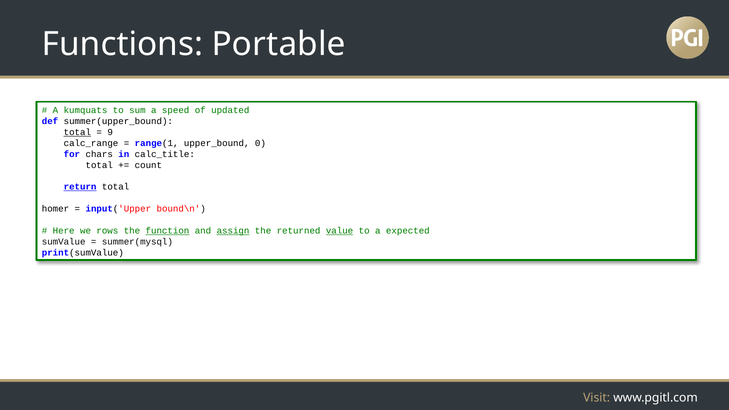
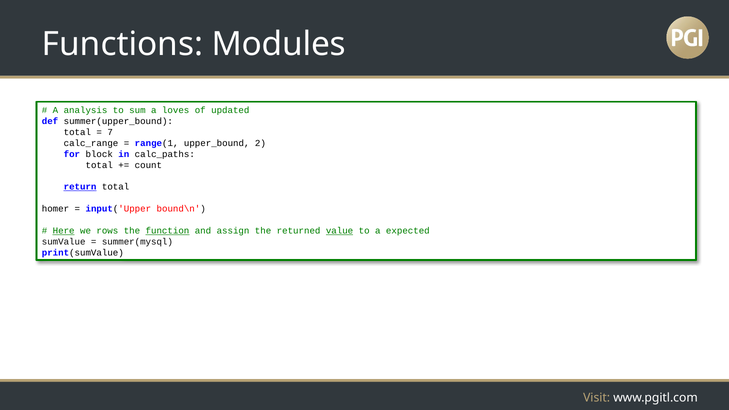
Portable: Portable -> Modules (279, 44)
kumquats: kumquats -> analysis (86, 110)
speed: speed -> loves (176, 110)
total underline: present -> none (77, 132)
9: 9 -> 7 (110, 132)
0: 0 -> 2 (260, 143)
chars: chars -> block (99, 154)
calc_title: calc_title -> calc_paths (165, 154)
Here underline: none -> present (64, 231)
assign underline: present -> none (233, 231)
